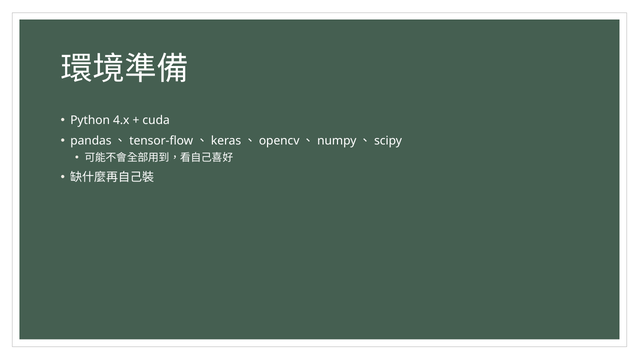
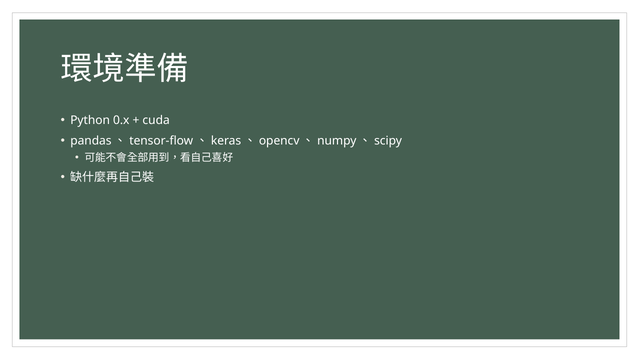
4.x: 4.x -> 0.x (121, 121)
